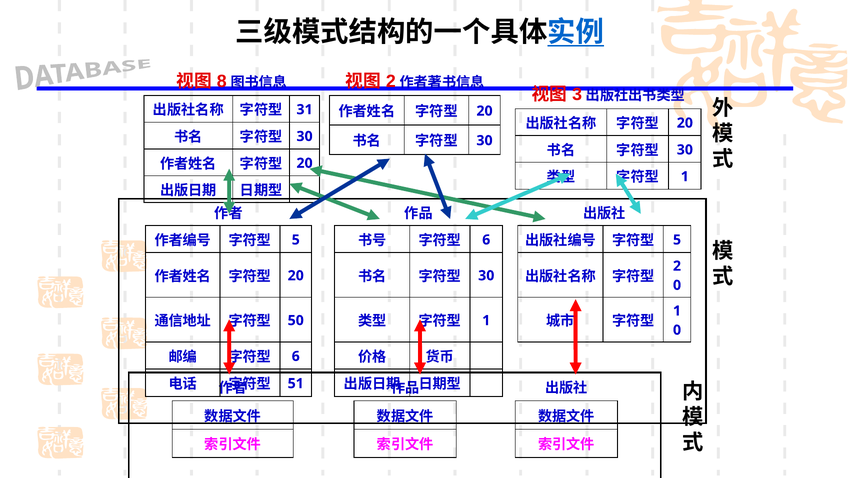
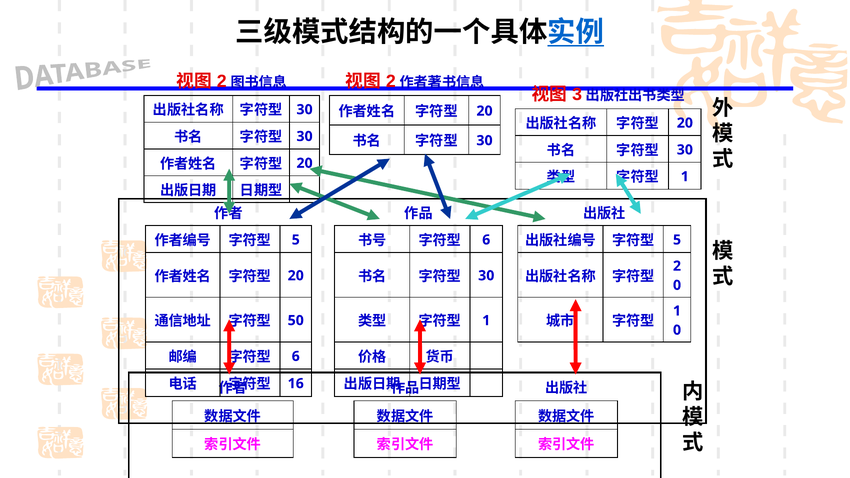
8: 8 -> 2 (222, 81)
31: 31 -> 30 (305, 110)
51: 51 -> 16 (296, 384)
